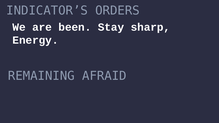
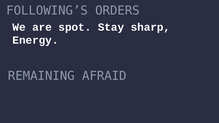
INDICATOR’S: INDICATOR’S -> FOLLOWING’S (47, 11)
been: been -> spot (75, 27)
